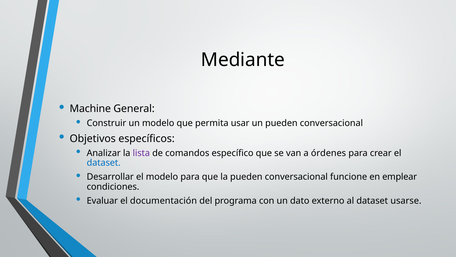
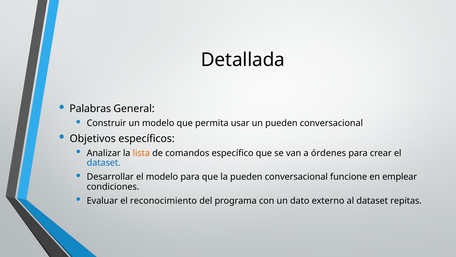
Mediante: Mediante -> Detallada (243, 60)
Machine: Machine -> Palabras (90, 108)
lista colour: purple -> orange (141, 153)
documentación: documentación -> reconocimiento (164, 200)
usarse: usarse -> repitas (406, 200)
